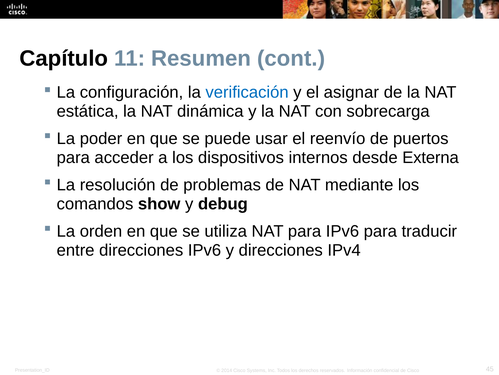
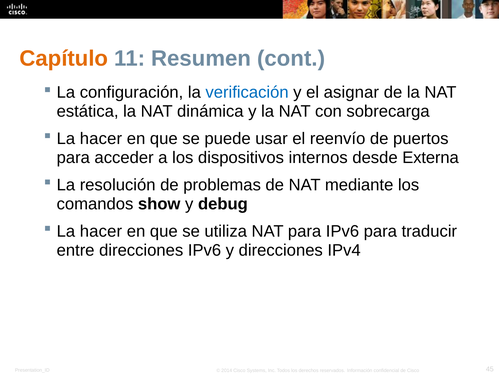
Capítulo colour: black -> orange (64, 58)
poder: poder -> hacer (101, 138)
orden: orden -> hacer (101, 231)
